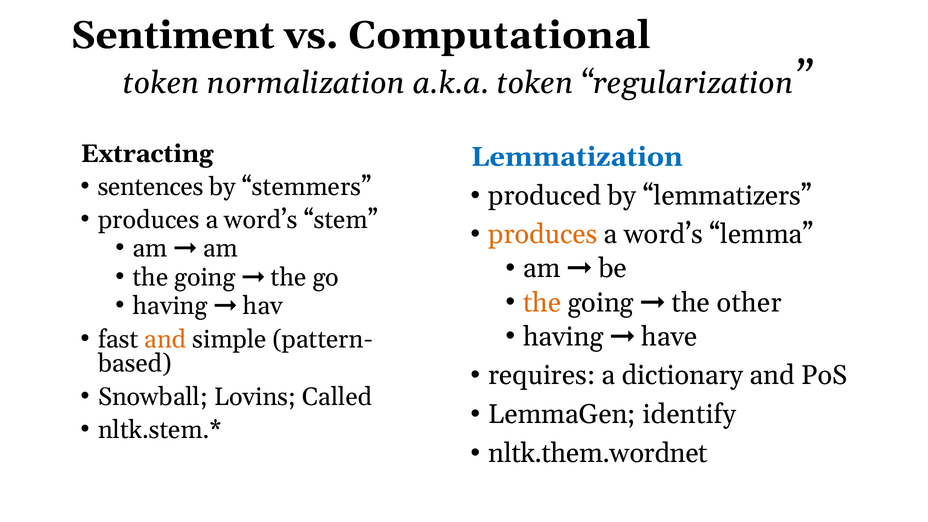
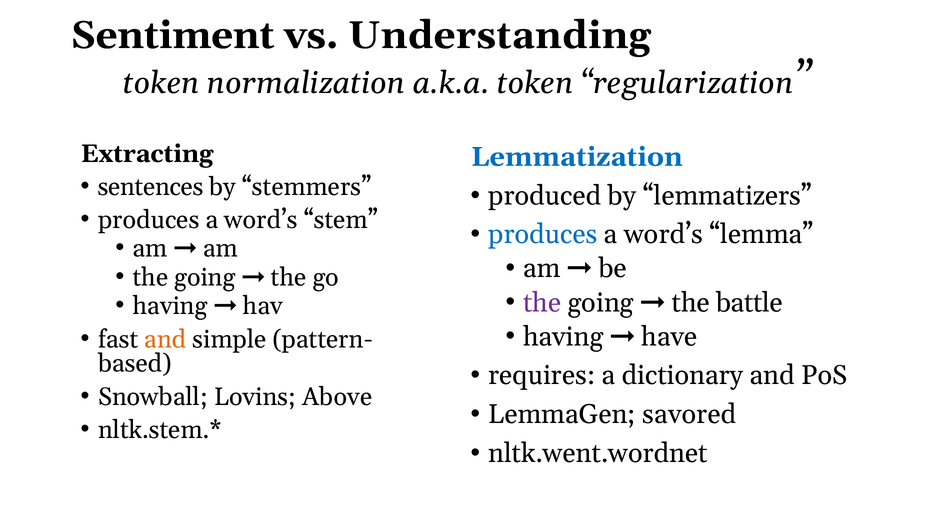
Computational: Computational -> Understanding (500, 35)
produces colour: orange -> blue (543, 235)
the colour: orange -> purple (542, 303)
other: other -> battle (749, 303)
Called: Called -> Above (337, 397)
identify: identify -> savored (689, 414)
nltk.them.wordnet: nltk.them.wordnet -> nltk.went.wordnet (598, 453)
